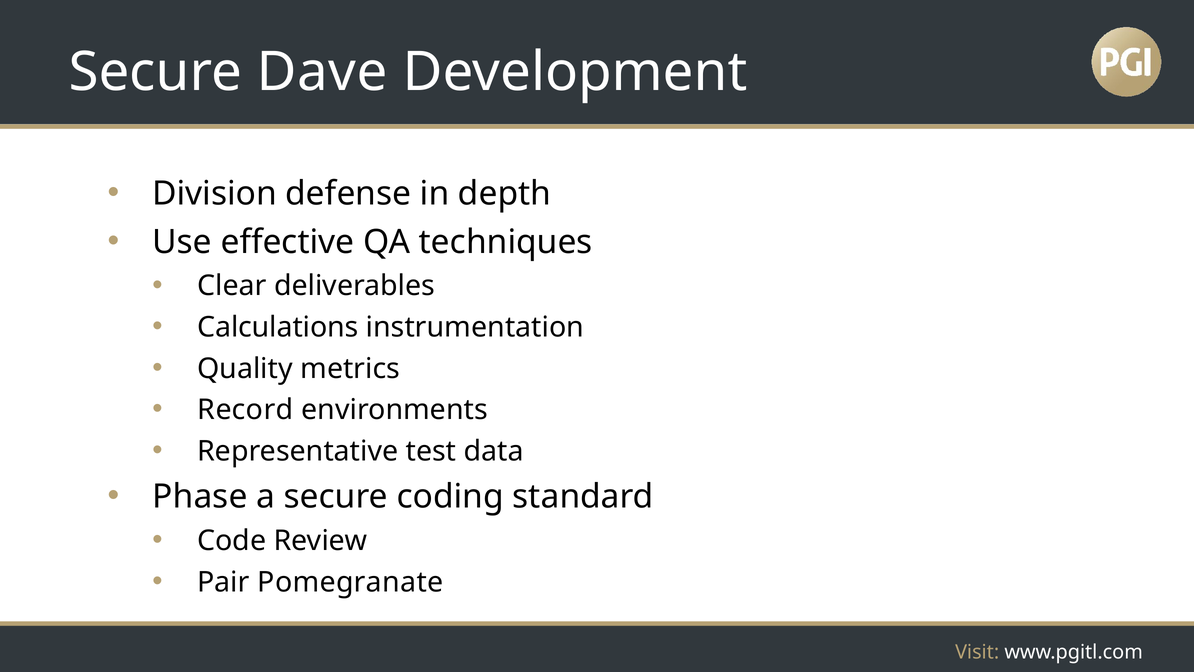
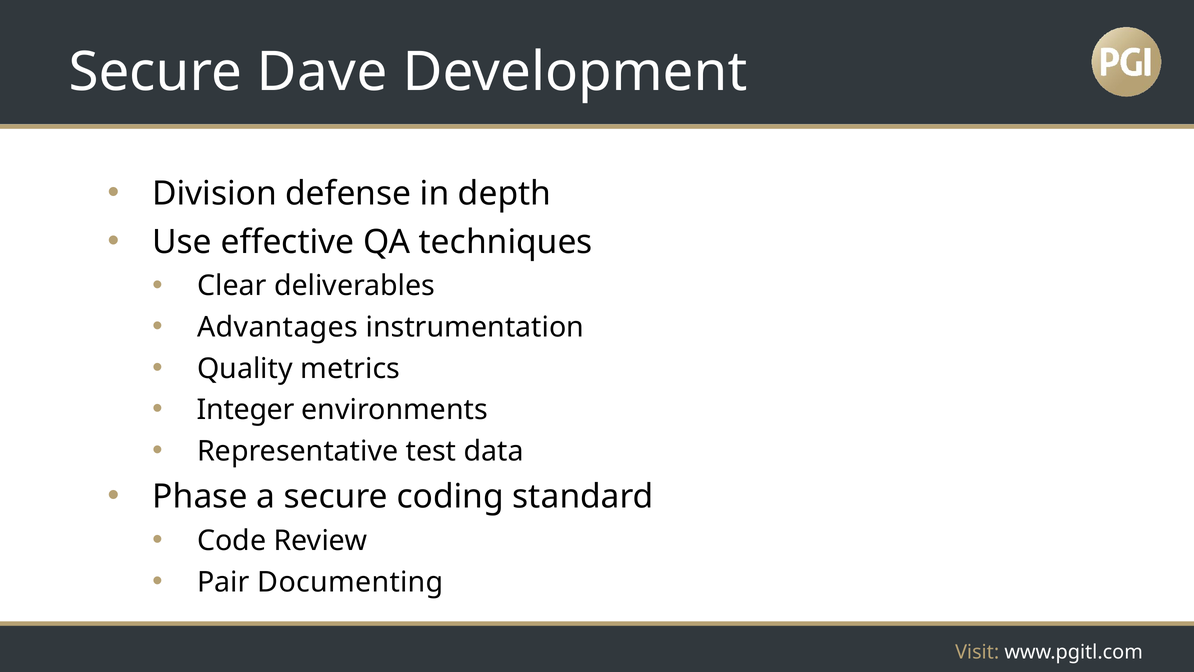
Calculations: Calculations -> Advantages (278, 327)
Record: Record -> Integer (246, 410)
Pomegranate: Pomegranate -> Documenting (350, 582)
